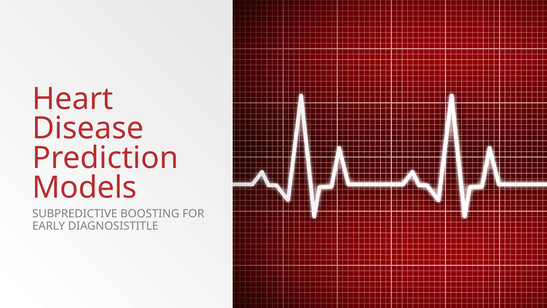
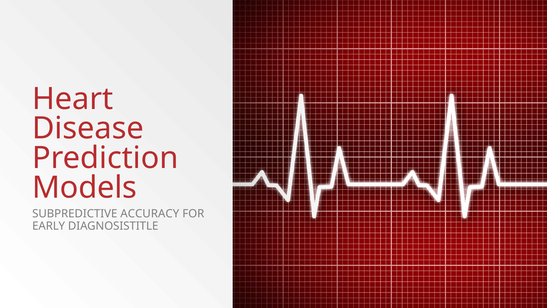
BOOSTING: BOOSTING -> ACCURACY (150, 214)
